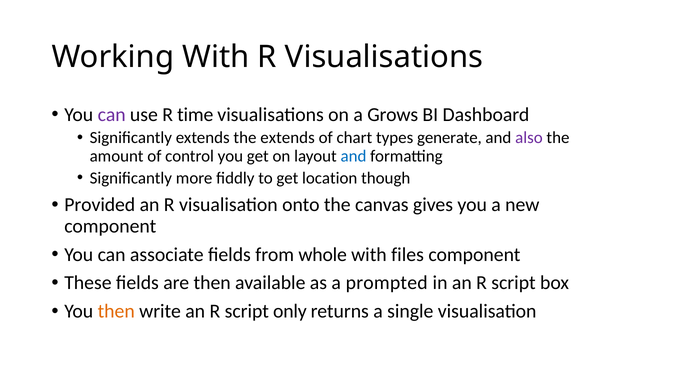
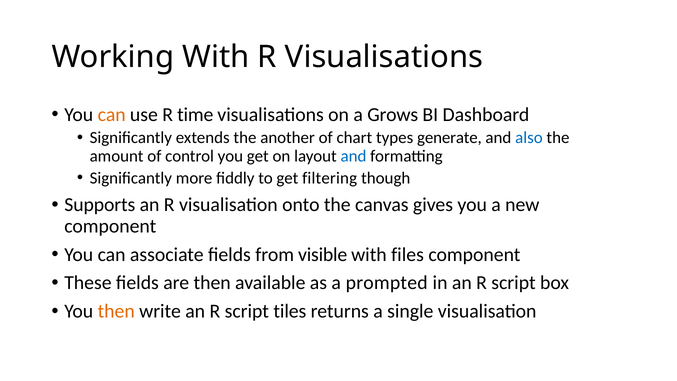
can colour: purple -> orange (112, 114)
the extends: extends -> another (288, 138)
also colour: purple -> blue (529, 138)
location: location -> filtering (330, 178)
Provided: Provided -> Supports (100, 205)
whole: whole -> visible (323, 254)
only: only -> tiles (290, 311)
